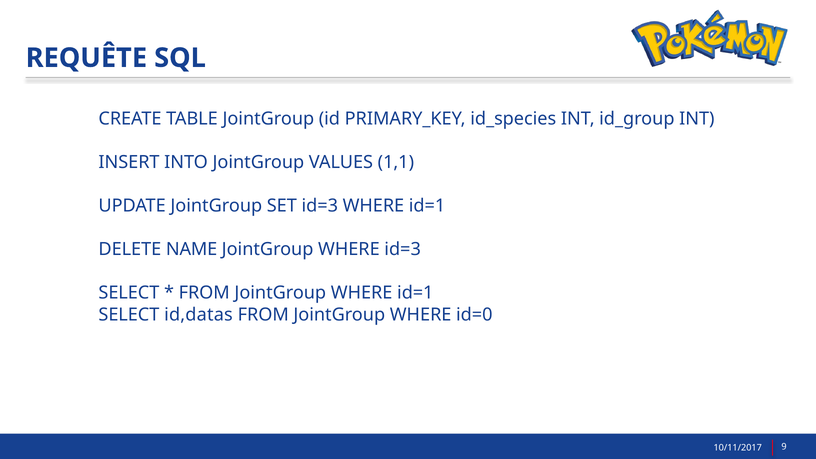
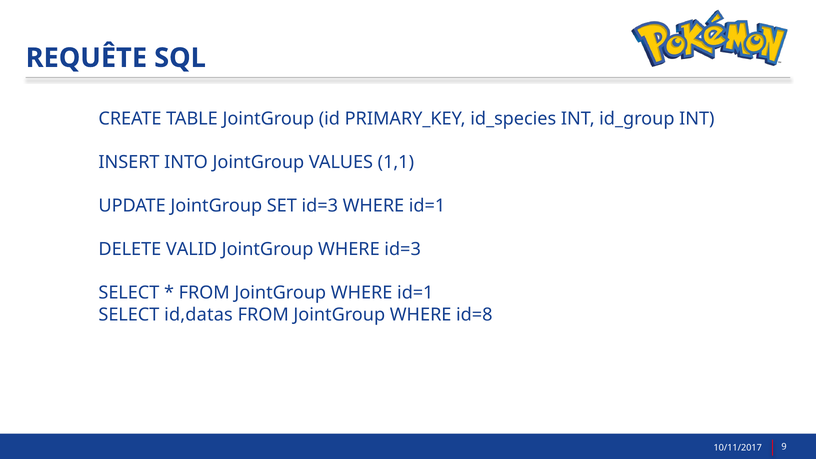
NAME: NAME -> VALID (192, 249)
id=0: id=0 -> id=8 (474, 315)
